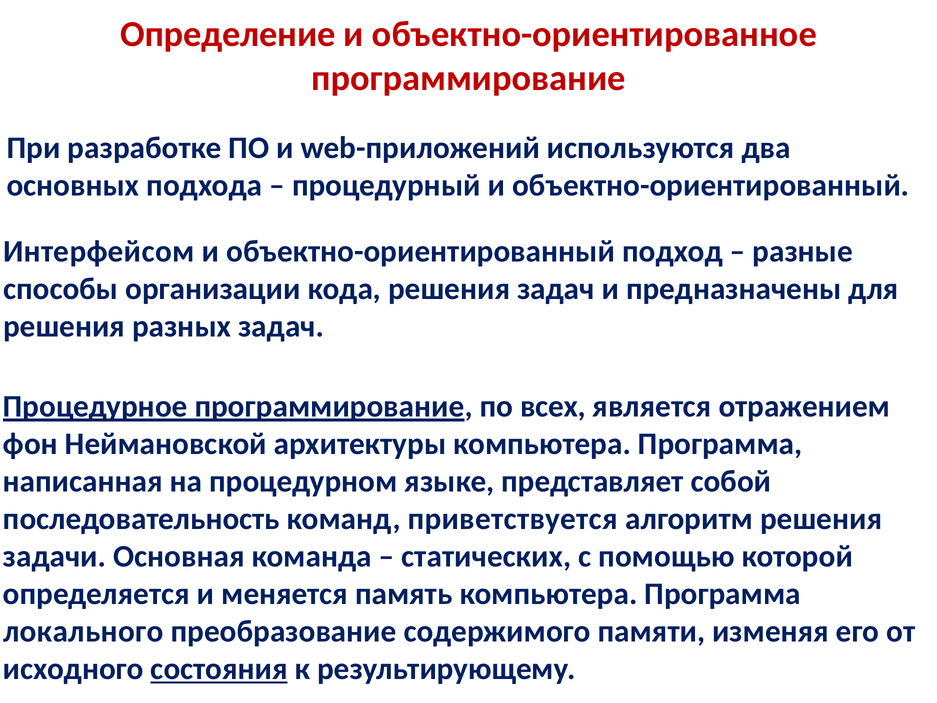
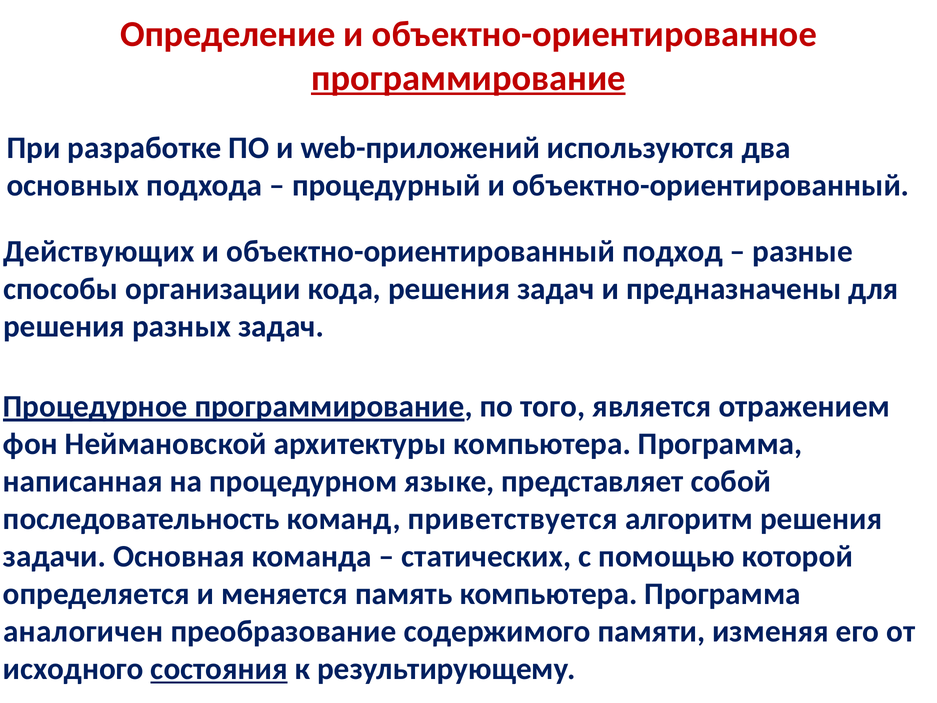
программирование underline: none -> present (468, 78)
Интерфейсом: Интерфейсом -> Действующих (99, 251)
всех: всех -> того (553, 406)
локального: локального -> аналогичен (83, 631)
